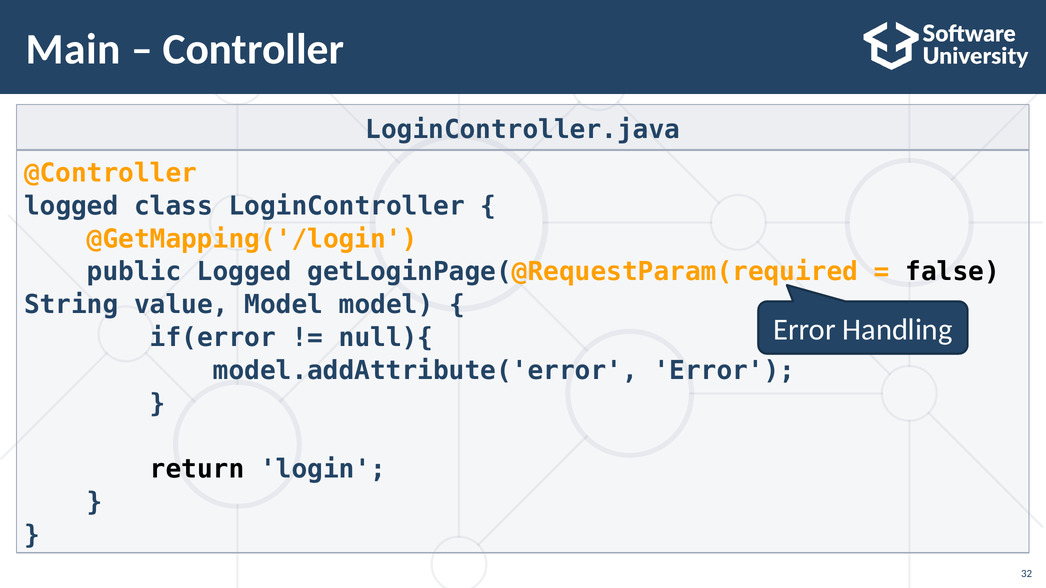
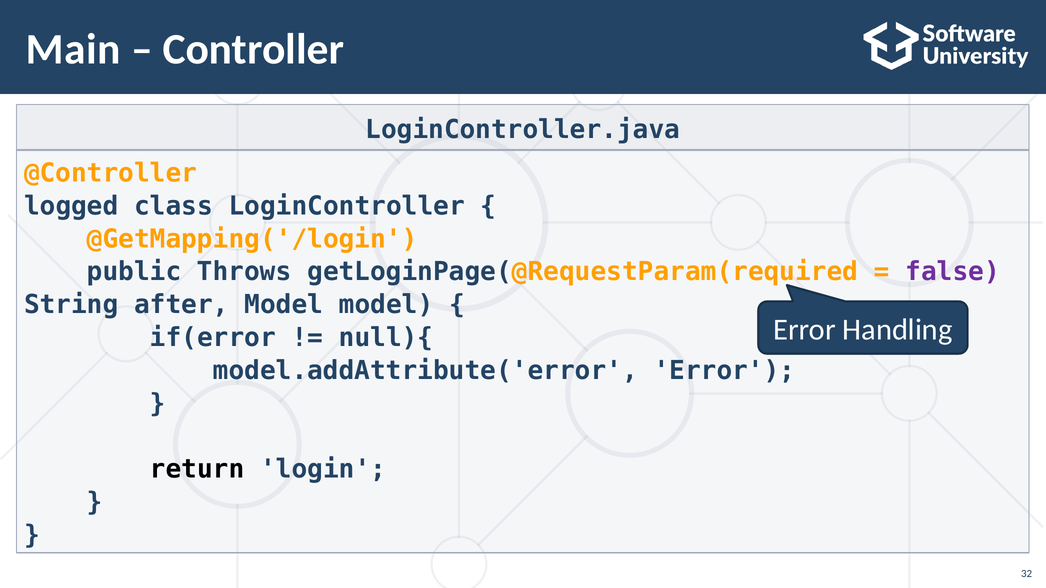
public Logged: Logged -> Throws (244, 272)
false colour: black -> purple (953, 272)
value: value -> after (181, 305)
